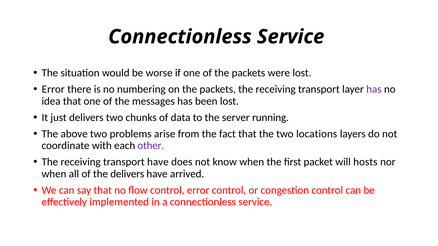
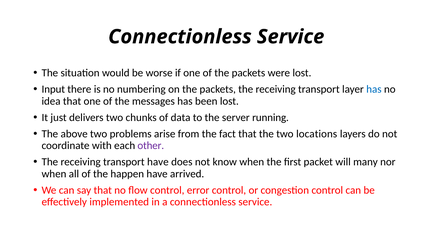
Error: Error -> Input (53, 89)
has colour: purple -> blue (374, 89)
hosts: hosts -> many (365, 162)
the delivers: delivers -> happen (127, 174)
